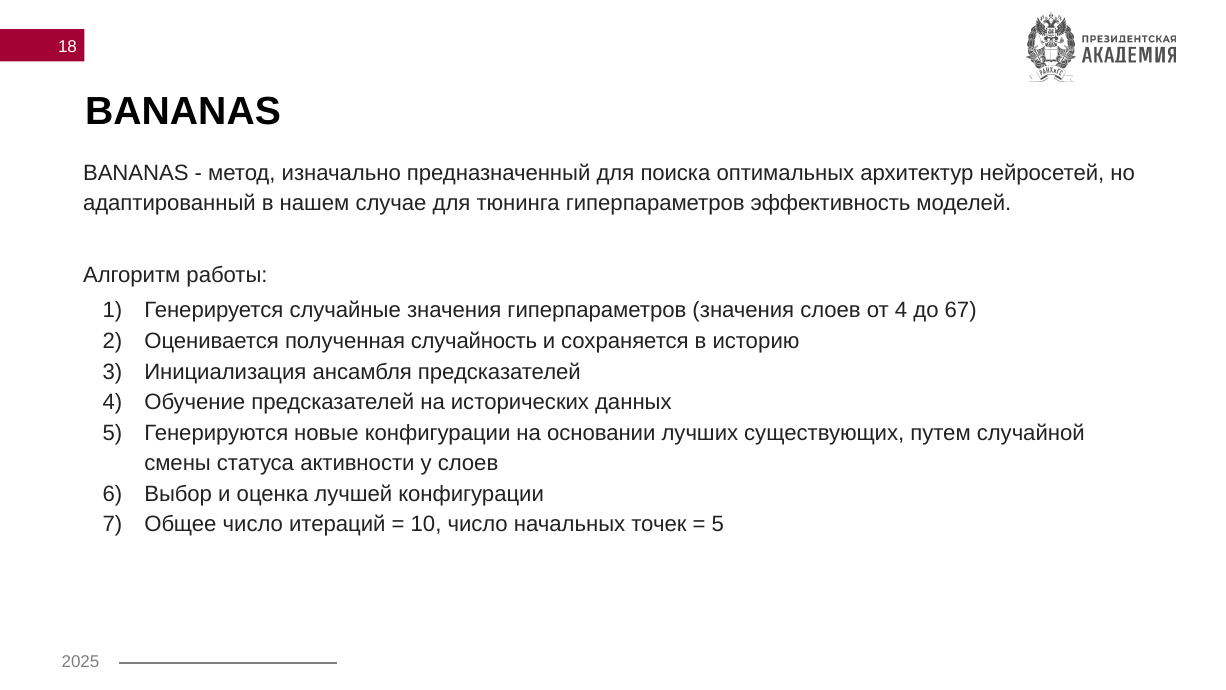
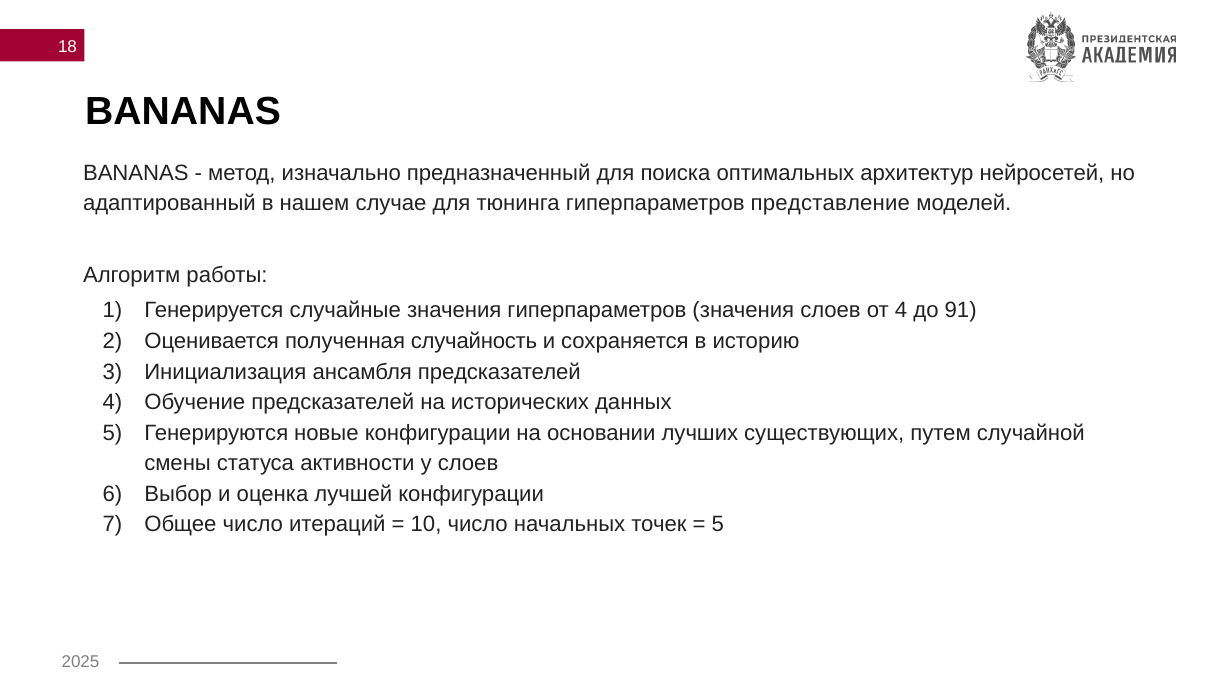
эффективность: эффективность -> представление (830, 203)
67: 67 -> 91 (961, 310)
